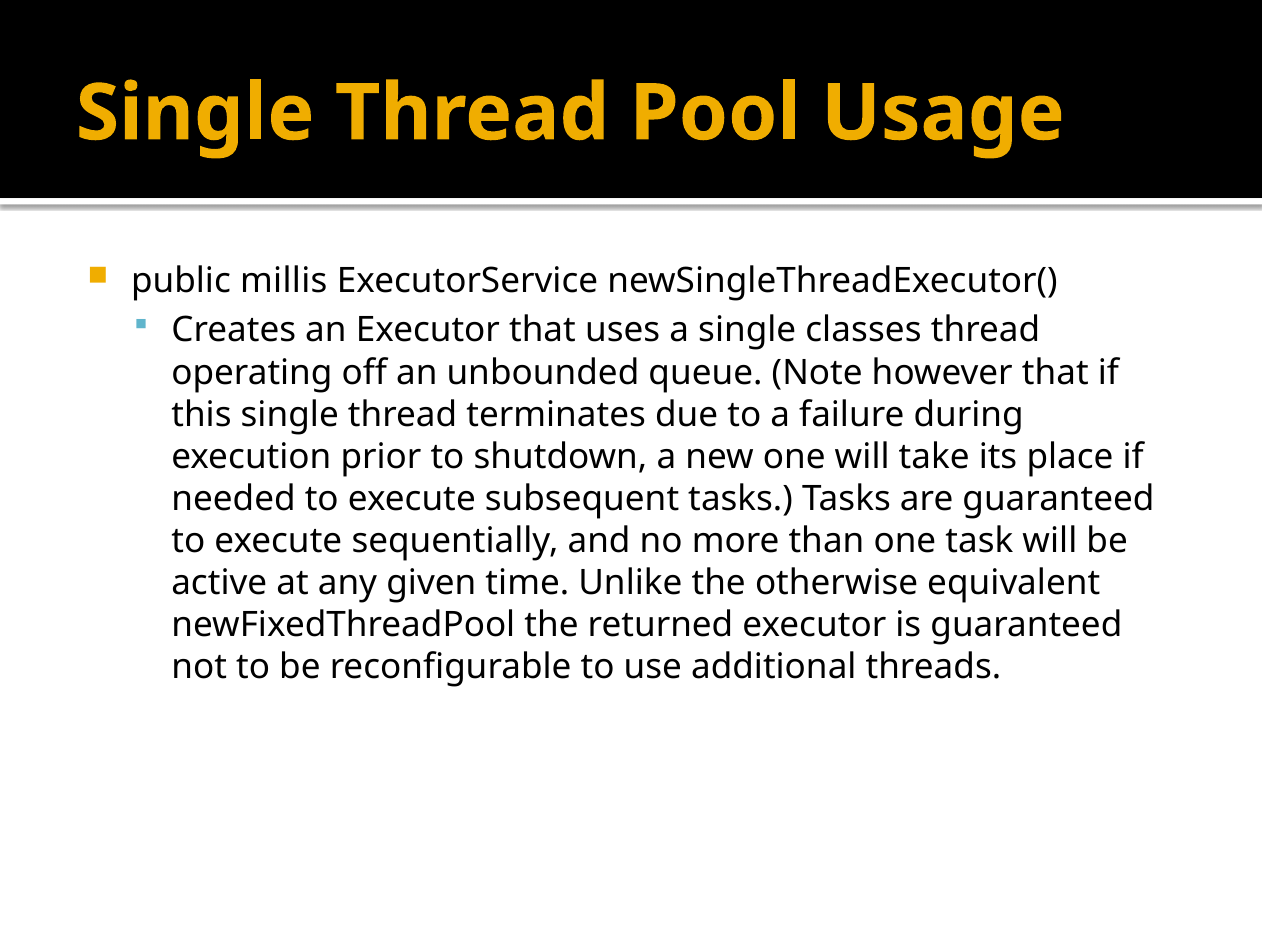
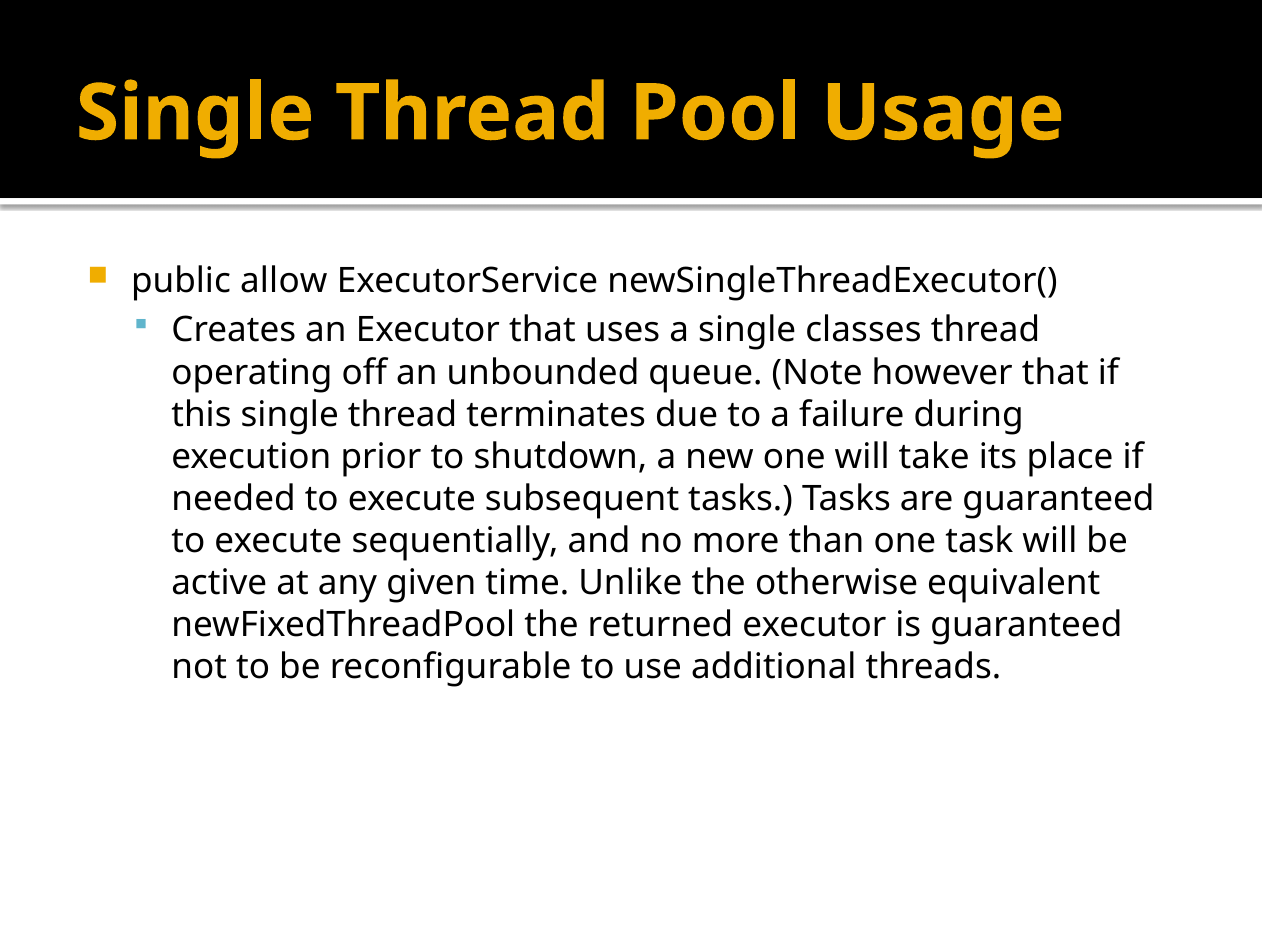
millis: millis -> allow (284, 281)
